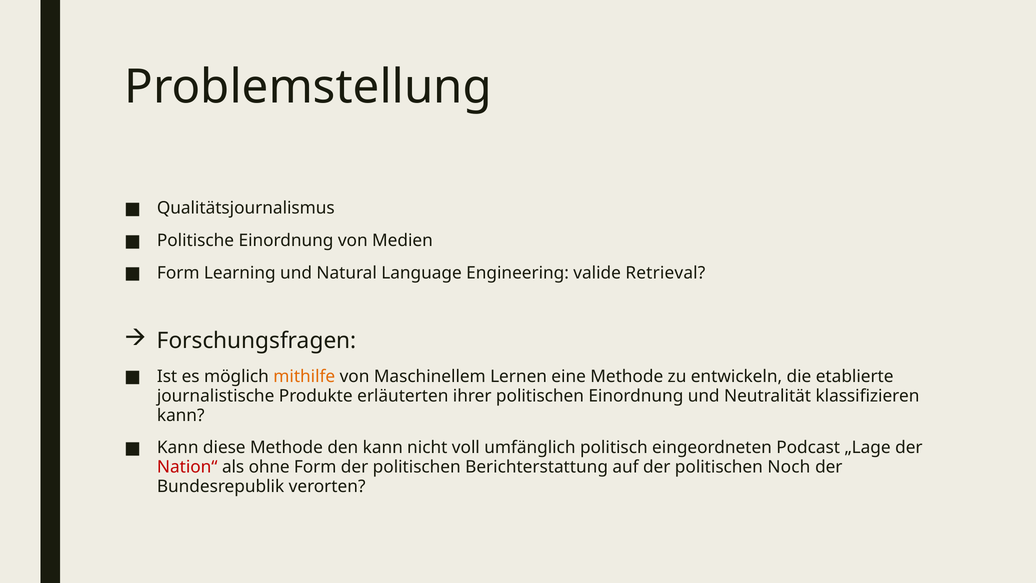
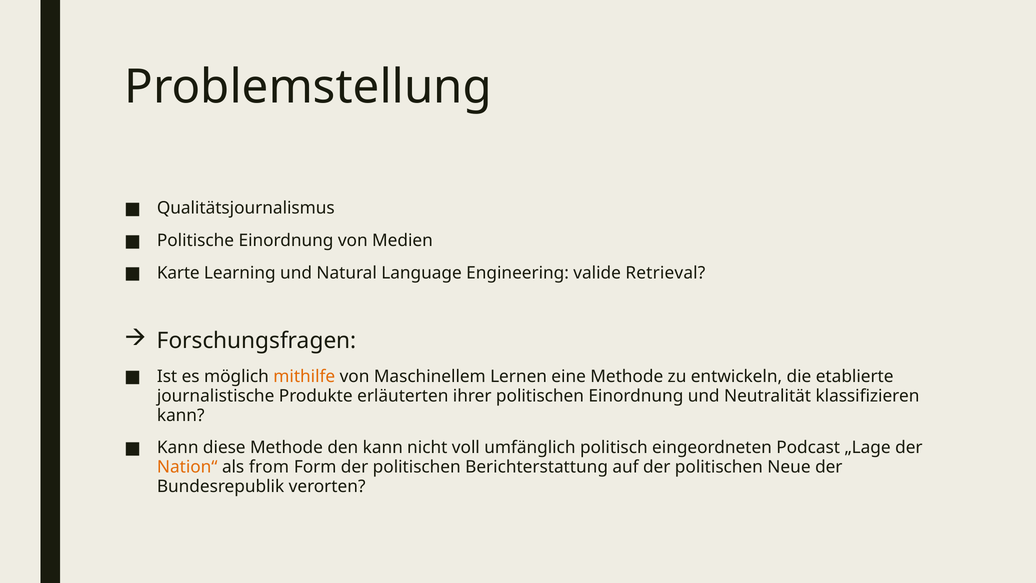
Form: Form -> Karte (178, 273)
Nation“ colour: red -> orange (187, 467)
ohne: ohne -> from (269, 467)
Noch: Noch -> Neue (789, 467)
